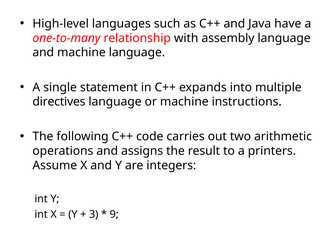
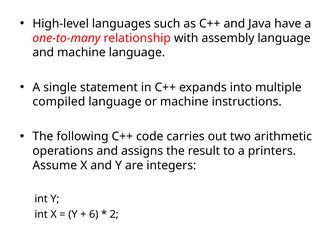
directives: directives -> compiled (59, 102)
3: 3 -> 6 (94, 214)
9: 9 -> 2 (114, 214)
